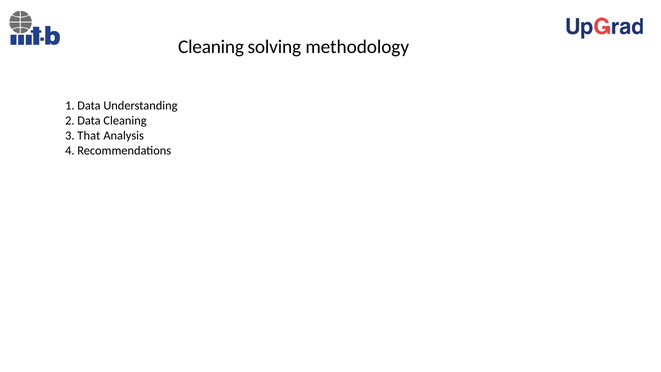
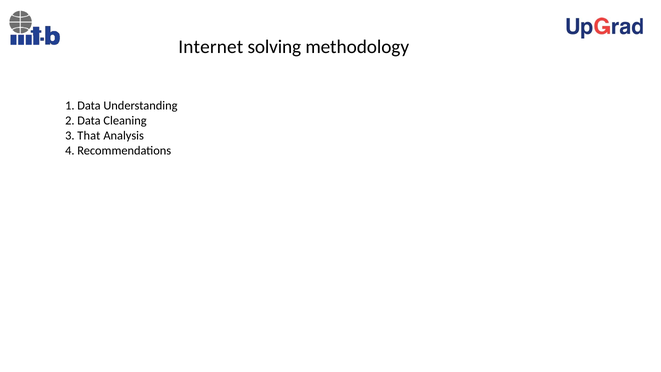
Cleaning: Cleaning -> Internet (211, 47)
